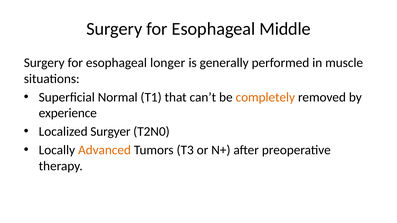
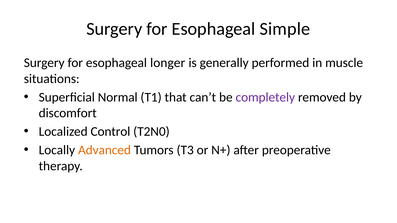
Middle: Middle -> Simple (285, 29)
completely colour: orange -> purple (265, 97)
experience: experience -> discomfort (68, 113)
Surgyer: Surgyer -> Control (110, 132)
